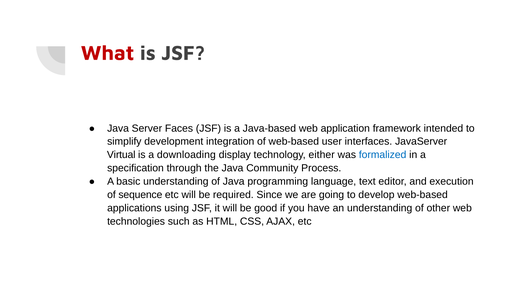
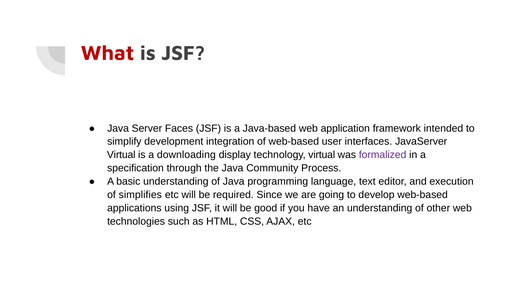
technology either: either -> virtual (322, 155)
formalized colour: blue -> purple (383, 155)
sequence: sequence -> simplifies (140, 195)
